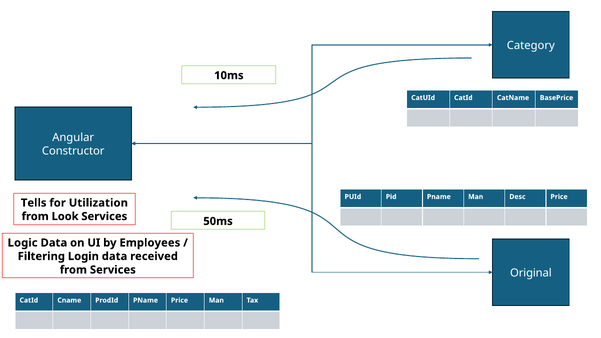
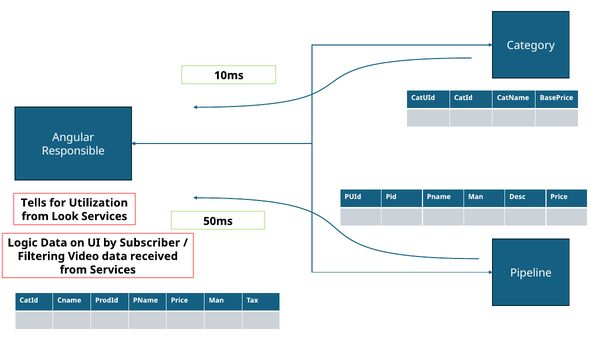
Constructor: Constructor -> Responsible (73, 151)
Employees: Employees -> Subscriber (150, 243)
Login: Login -> Video (83, 256)
Original: Original -> Pipeline (531, 273)
